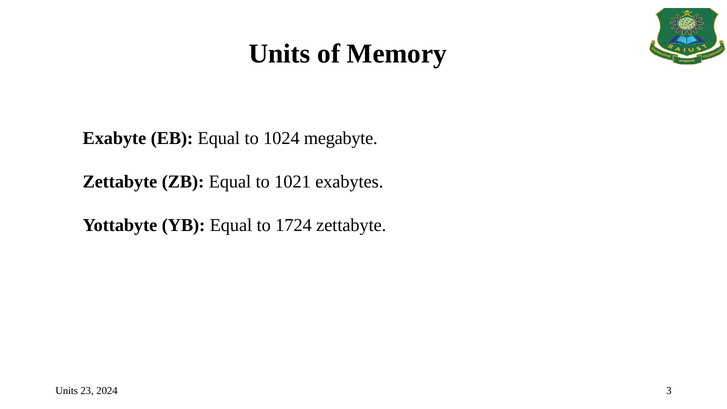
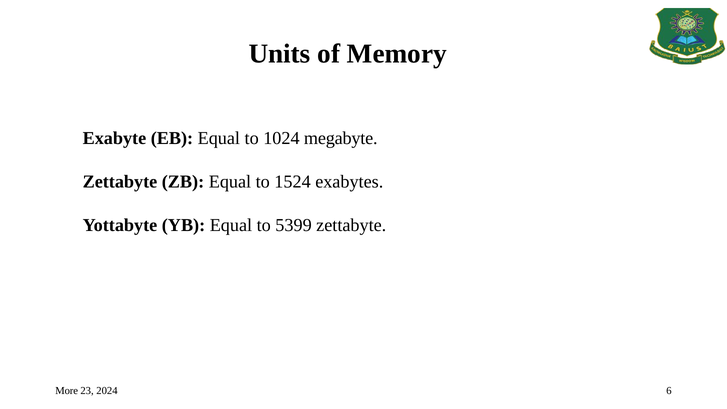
1021: 1021 -> 1524 (293, 182)
1724: 1724 -> 5399 (294, 225)
Units: Units -> More (67, 391)
3: 3 -> 6 (669, 391)
